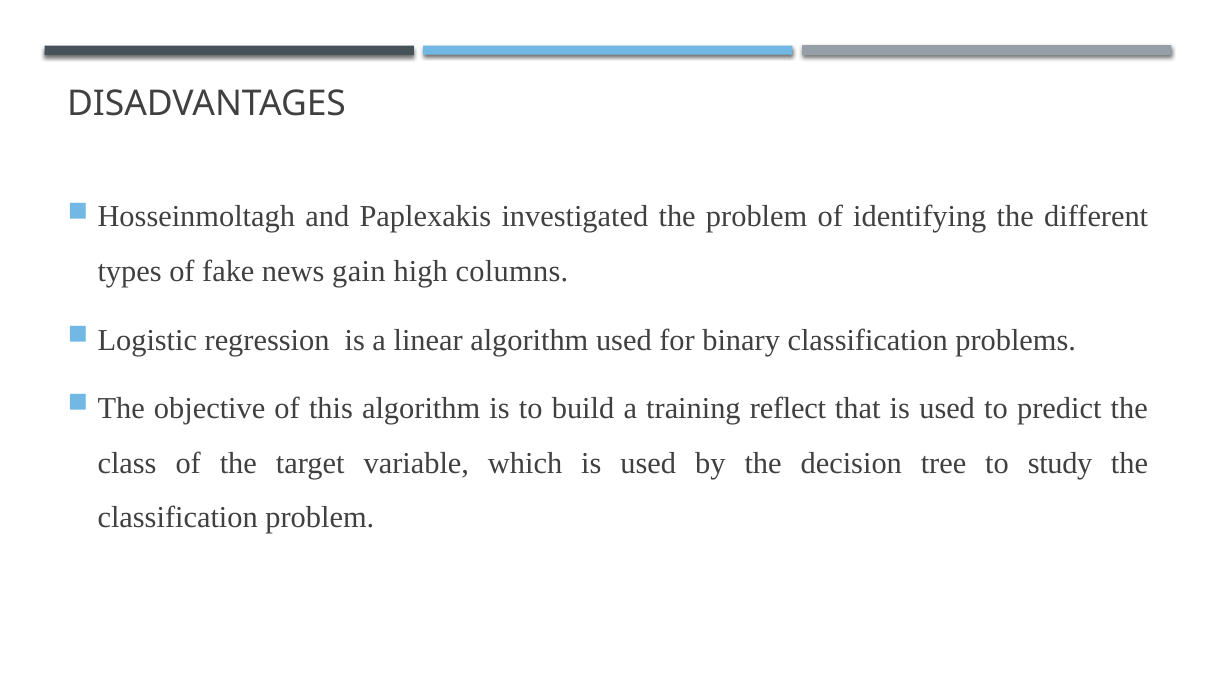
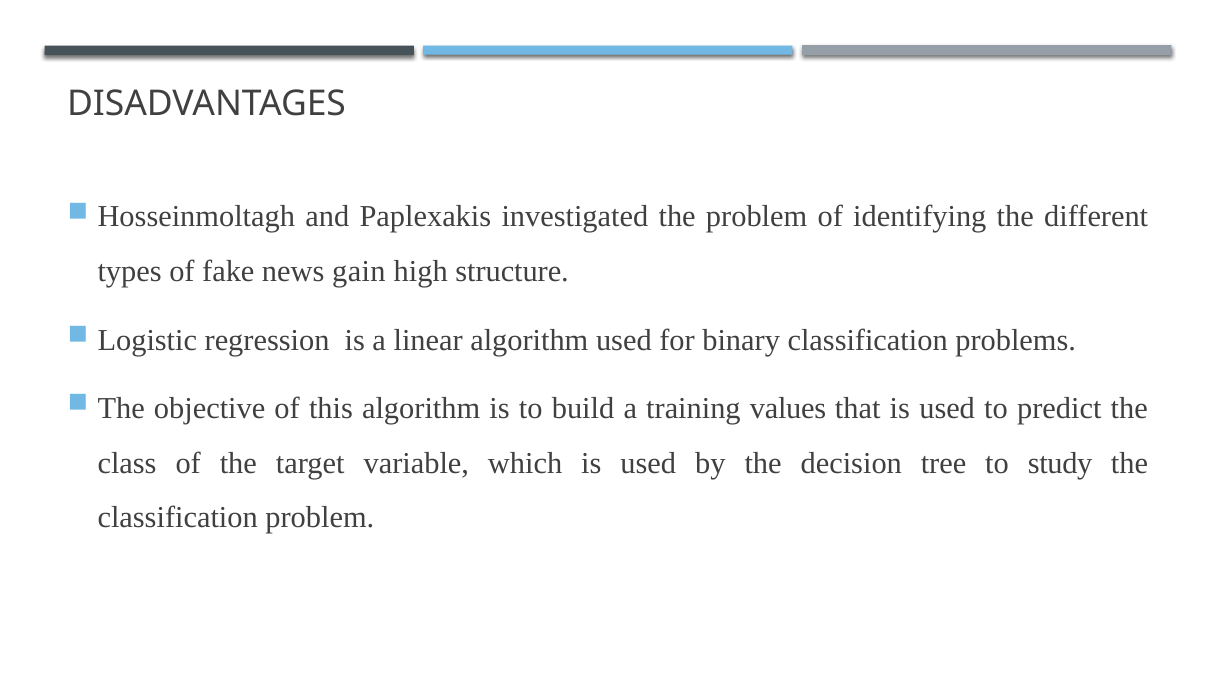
columns: columns -> structure (512, 272)
reflect: reflect -> values (788, 408)
